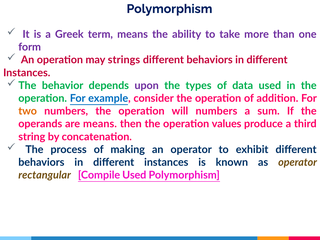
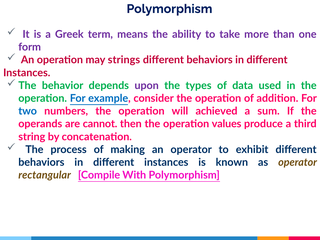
two colour: orange -> blue (28, 111)
will numbers: numbers -> achieved (217, 111)
are means: means -> cannot (100, 124)
Compile Used: Used -> With (134, 175)
